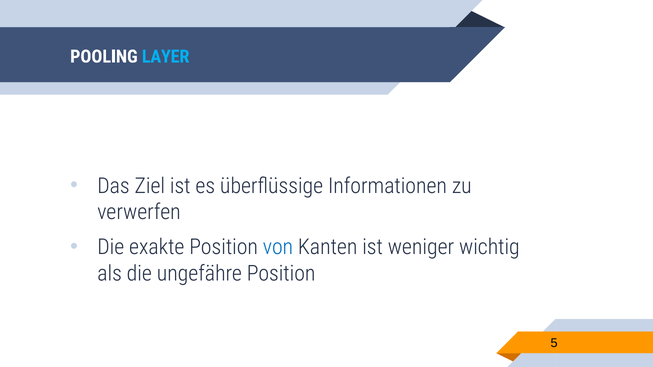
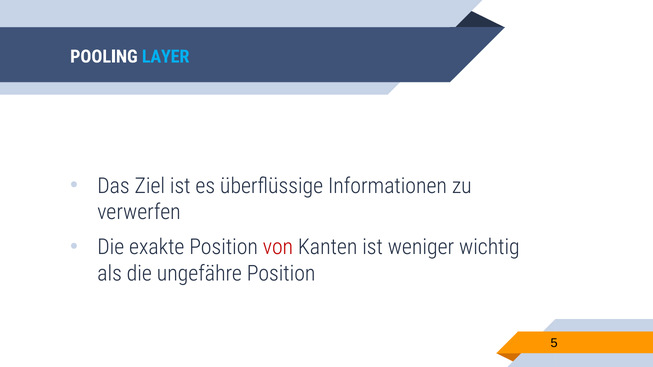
von colour: blue -> red (278, 247)
